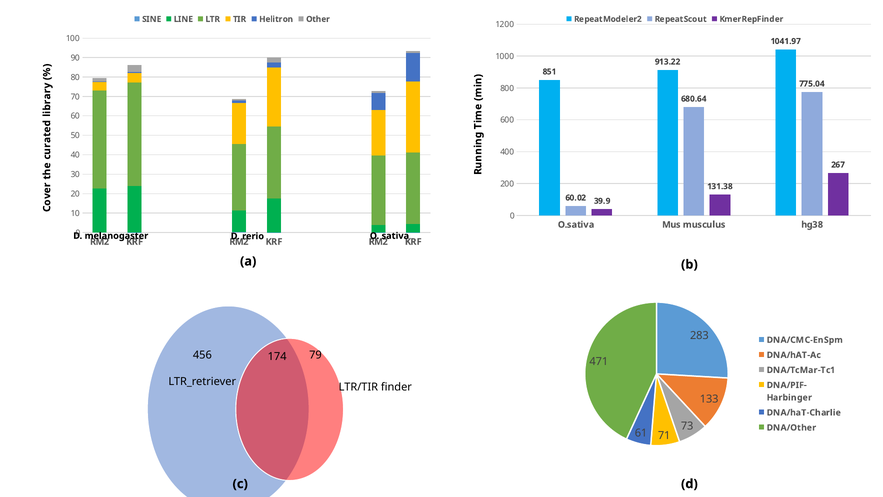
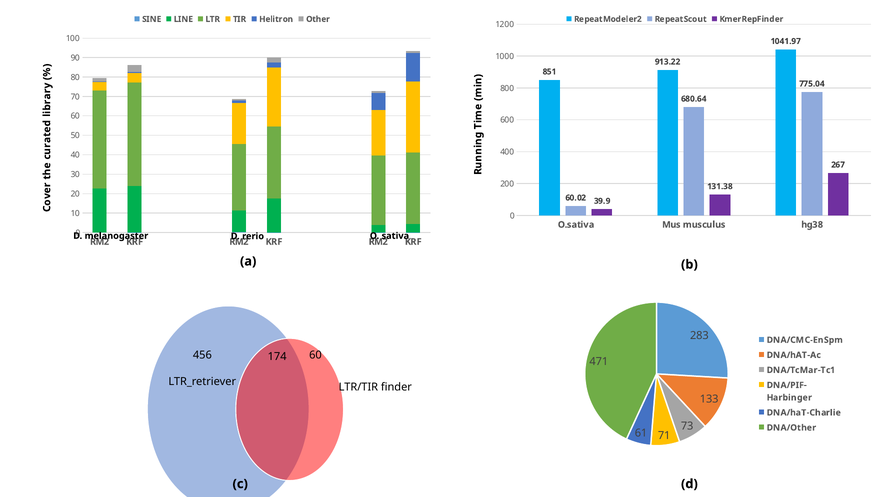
456 79: 79 -> 60 (315, 355)
